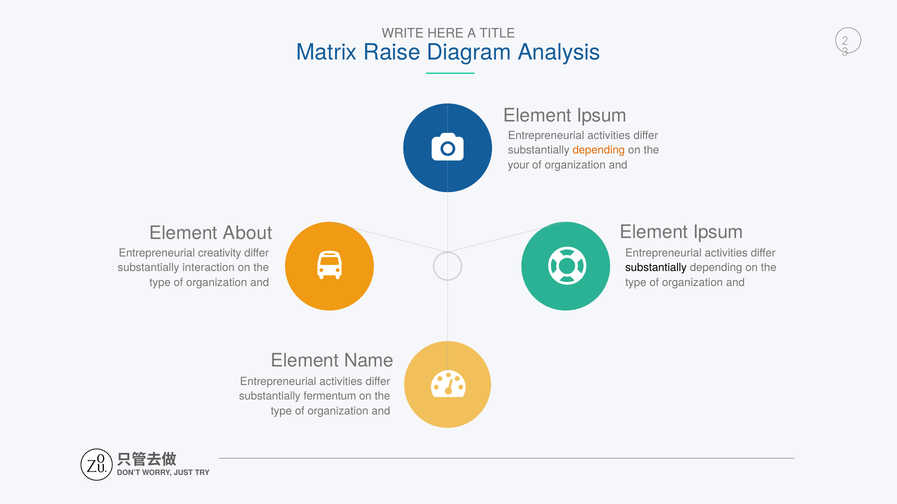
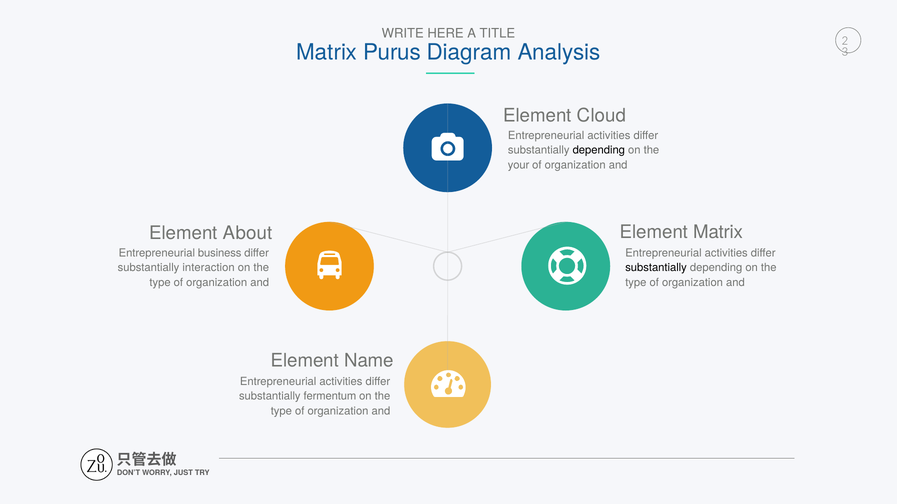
Raise: Raise -> Purus (392, 53)
Ipsum: Ipsum -> Cloud (602, 116)
depending colour: orange -> black (599, 150)
Ipsum: Ipsum -> Matrix (718, 232)
creativity: creativity -> business (220, 253)
